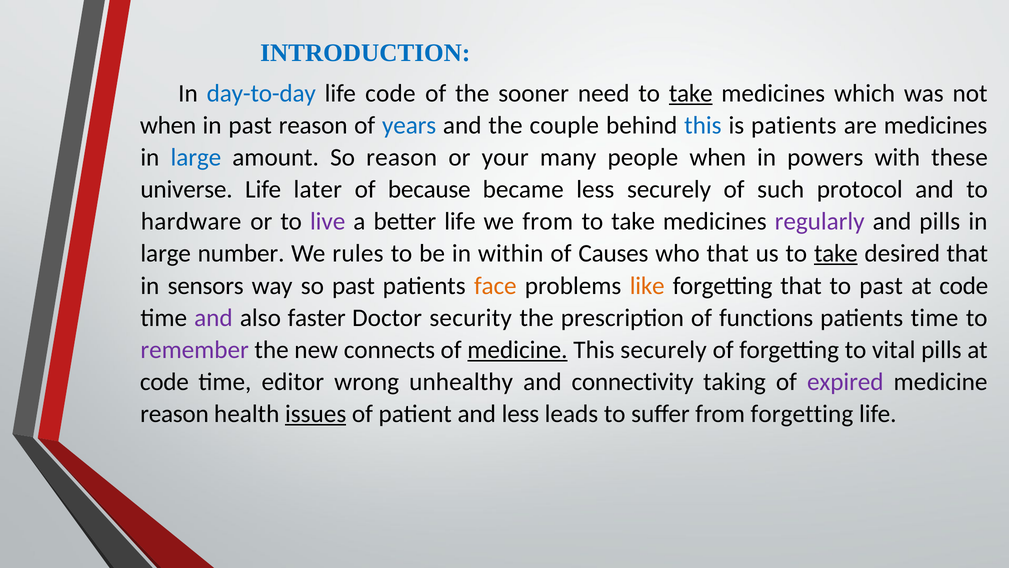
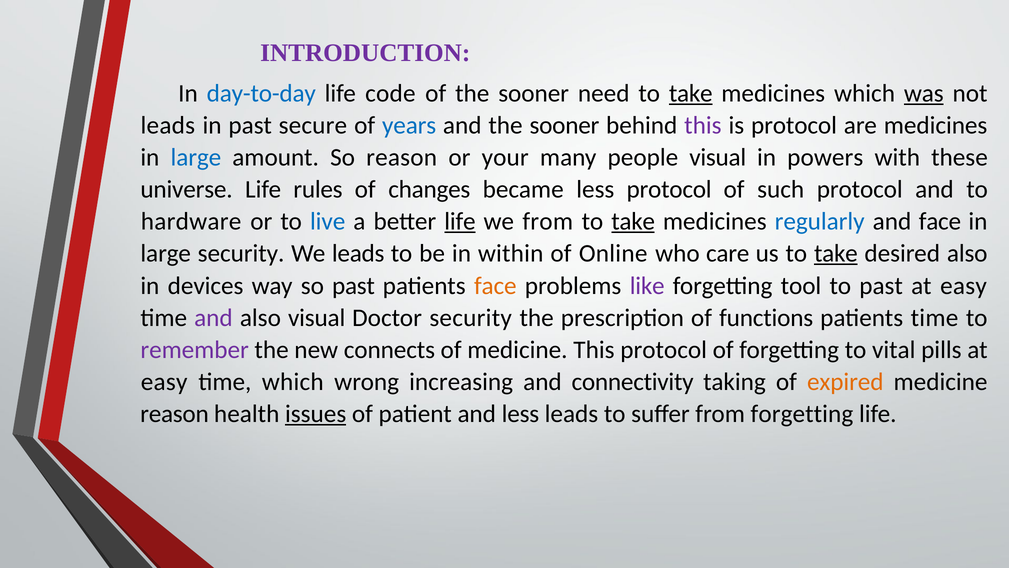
INTRODUCTION colour: blue -> purple (365, 53)
was underline: none -> present (924, 93)
when: when -> leads (168, 125)
past reason: reason -> secure (313, 125)
and the couple: couple -> sooner (564, 125)
this colour: blue -> purple (703, 125)
is patients: patients -> protocol (794, 125)
people when: when -> visual (718, 157)
later: later -> rules (318, 189)
because: because -> changes (429, 189)
less securely: securely -> protocol (669, 189)
live colour: purple -> blue (328, 221)
life underline: none -> present (460, 221)
take underline: none -> present (633, 221)
regularly colour: purple -> blue (820, 221)
and pills: pills -> face (940, 221)
large number: number -> security (241, 253)
We rules: rules -> leads (358, 253)
Causes: Causes -> Online (613, 253)
who that: that -> care (728, 253)
desired that: that -> also (967, 253)
sensors: sensors -> devices (206, 285)
like colour: orange -> purple (647, 285)
forgetting that: that -> tool (801, 285)
code: code -> easy (964, 285)
also faster: faster -> visual (317, 318)
medicine underline: present -> none (517, 350)
This securely: securely -> protocol (664, 350)
code: code -> easy (164, 382)
time editor: editor -> which (293, 382)
unhealthy: unhealthy -> increasing (461, 382)
expired colour: purple -> orange (845, 382)
